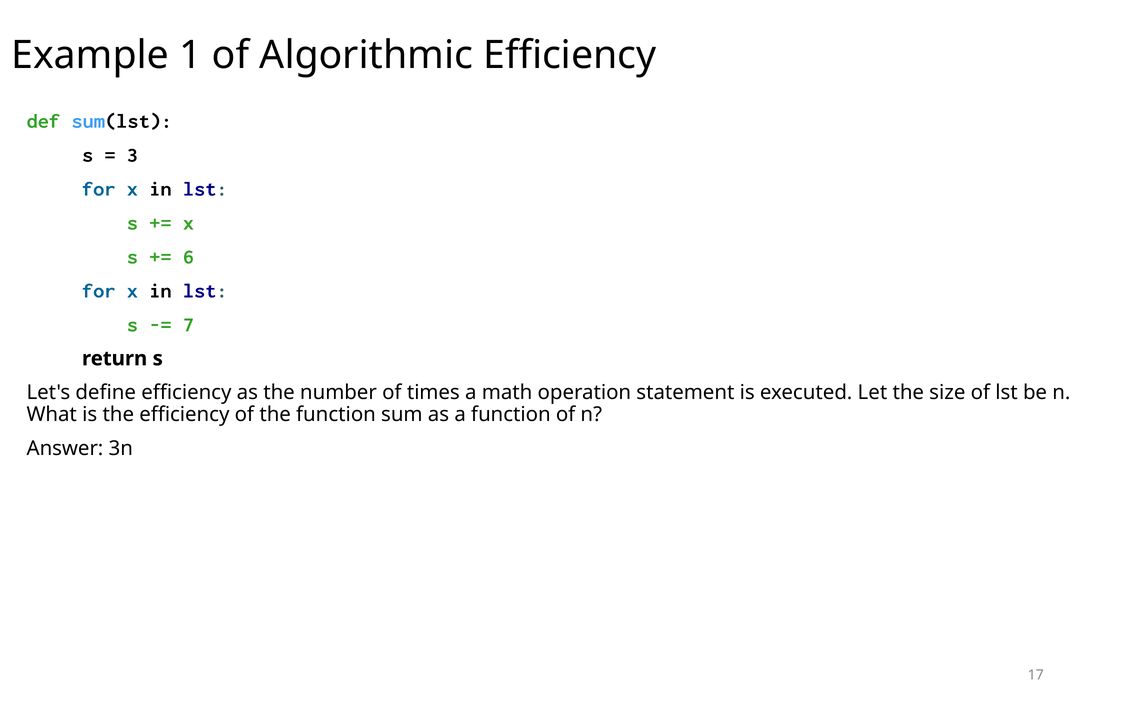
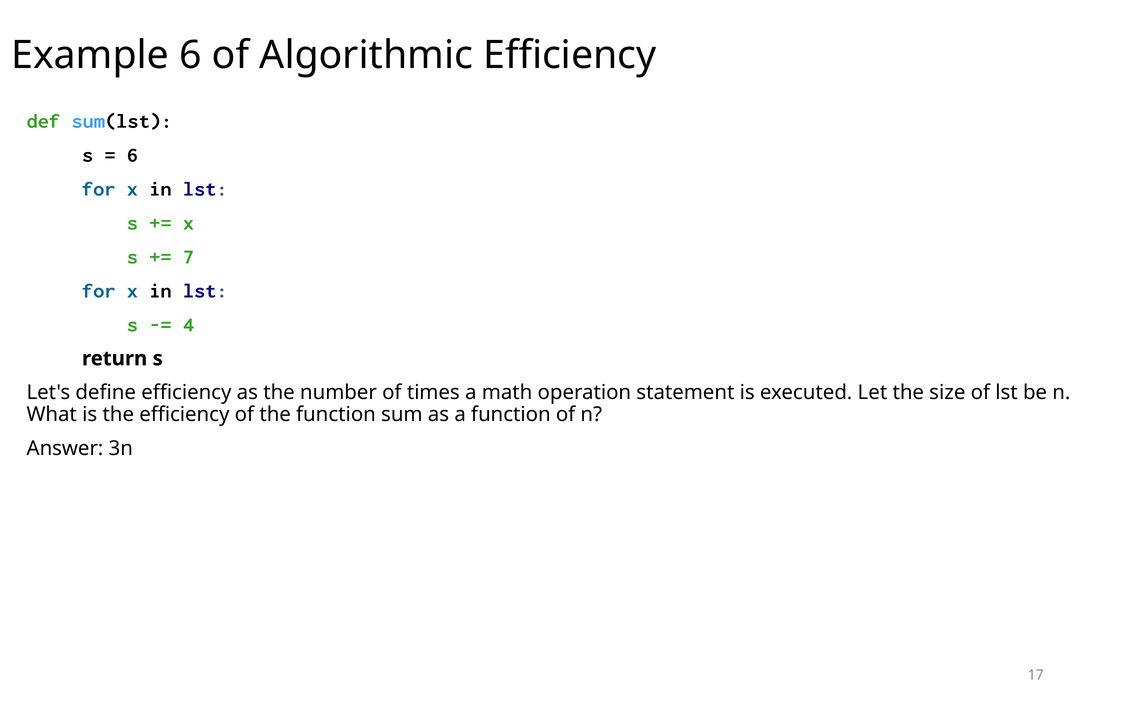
Example 1: 1 -> 6 (190, 55)
3: 3 -> 6 (132, 155)
6: 6 -> 7 (188, 257)
7: 7 -> 4 (188, 325)
